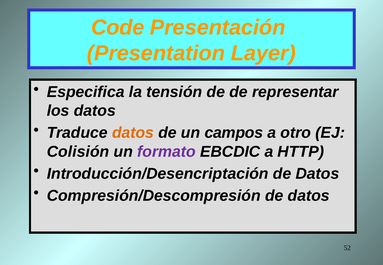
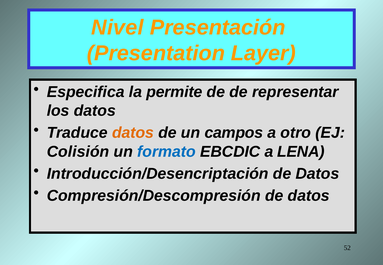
Code: Code -> Nivel (117, 27)
tensión: tensión -> permite (174, 92)
formato colour: purple -> blue (166, 152)
HTTP: HTTP -> LENA (301, 152)
